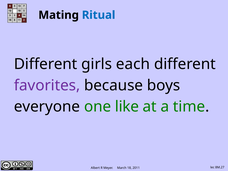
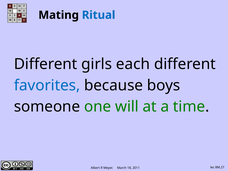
favorites colour: purple -> blue (47, 85)
everyone: everyone -> someone (47, 107)
like: like -> will (127, 107)
